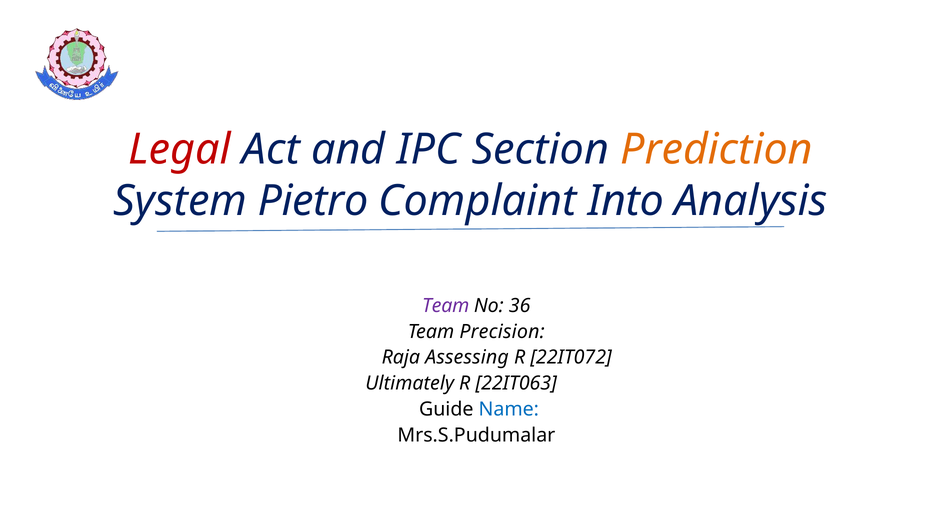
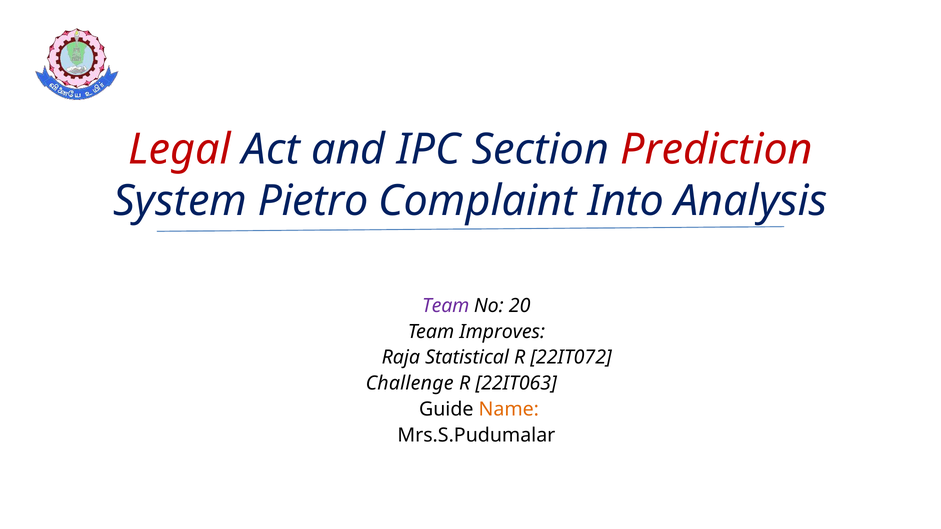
Prediction colour: orange -> red (717, 150)
36: 36 -> 20 (520, 306)
Precision: Precision -> Improves (502, 332)
Assessing: Assessing -> Statistical (467, 358)
Ultimately: Ultimately -> Challenge (410, 384)
Name colour: blue -> orange (509, 409)
